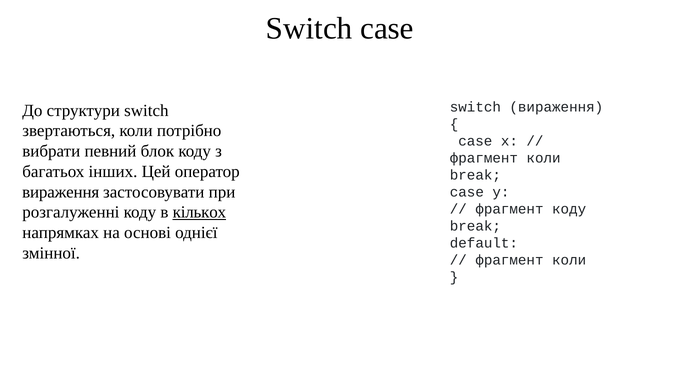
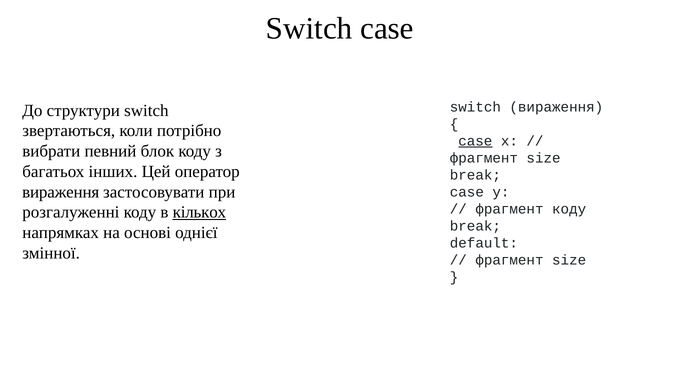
case underline: none -> present (475, 141)
коли: коли -> size (544, 158)
коли: коли -> size (569, 260)
